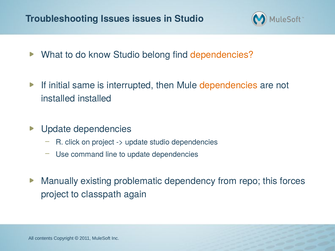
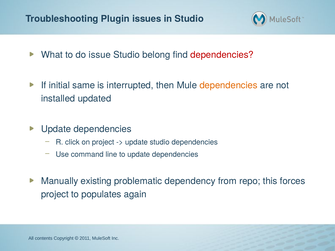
Troubleshooting Issues: Issues -> Plugin (115, 19)
know: know -> issue (100, 55)
dependencies colour: orange -> red (222, 55)
installed installed: installed -> updated (95, 99)
classpath: classpath -> populates (101, 195)
